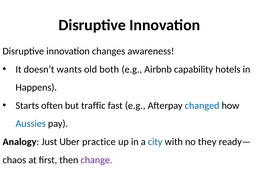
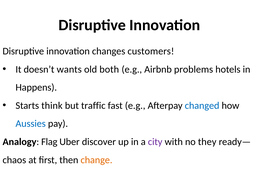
awareness: awareness -> customers (151, 51)
capability: capability -> problems (194, 69)
often: often -> think (52, 106)
Just: Just -> Flag (49, 142)
practice: practice -> discover (99, 142)
city colour: blue -> purple (155, 142)
change colour: purple -> orange (96, 160)
